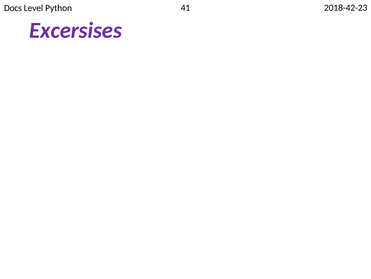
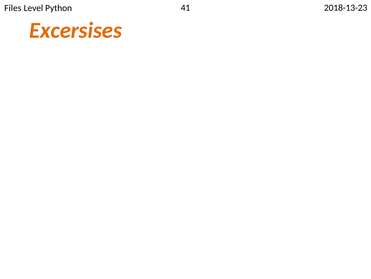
Docs: Docs -> Files (13, 8)
2018-42-23: 2018-42-23 -> 2018-13-23 (346, 8)
Excersises colour: purple -> orange (76, 30)
